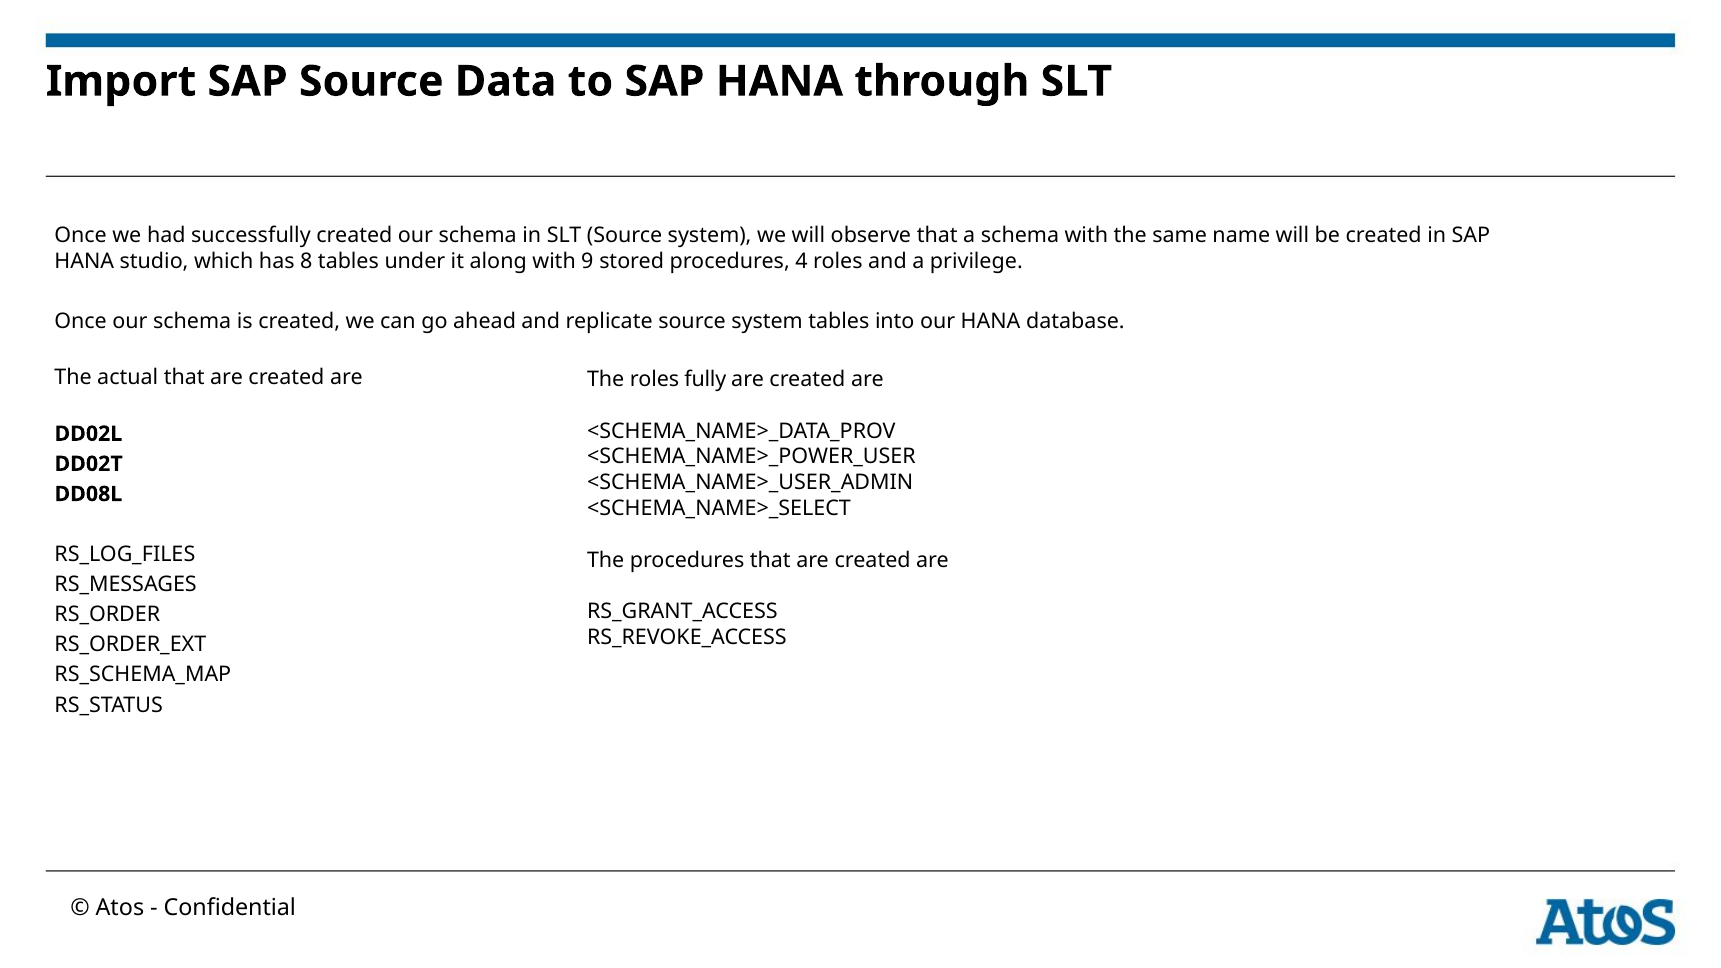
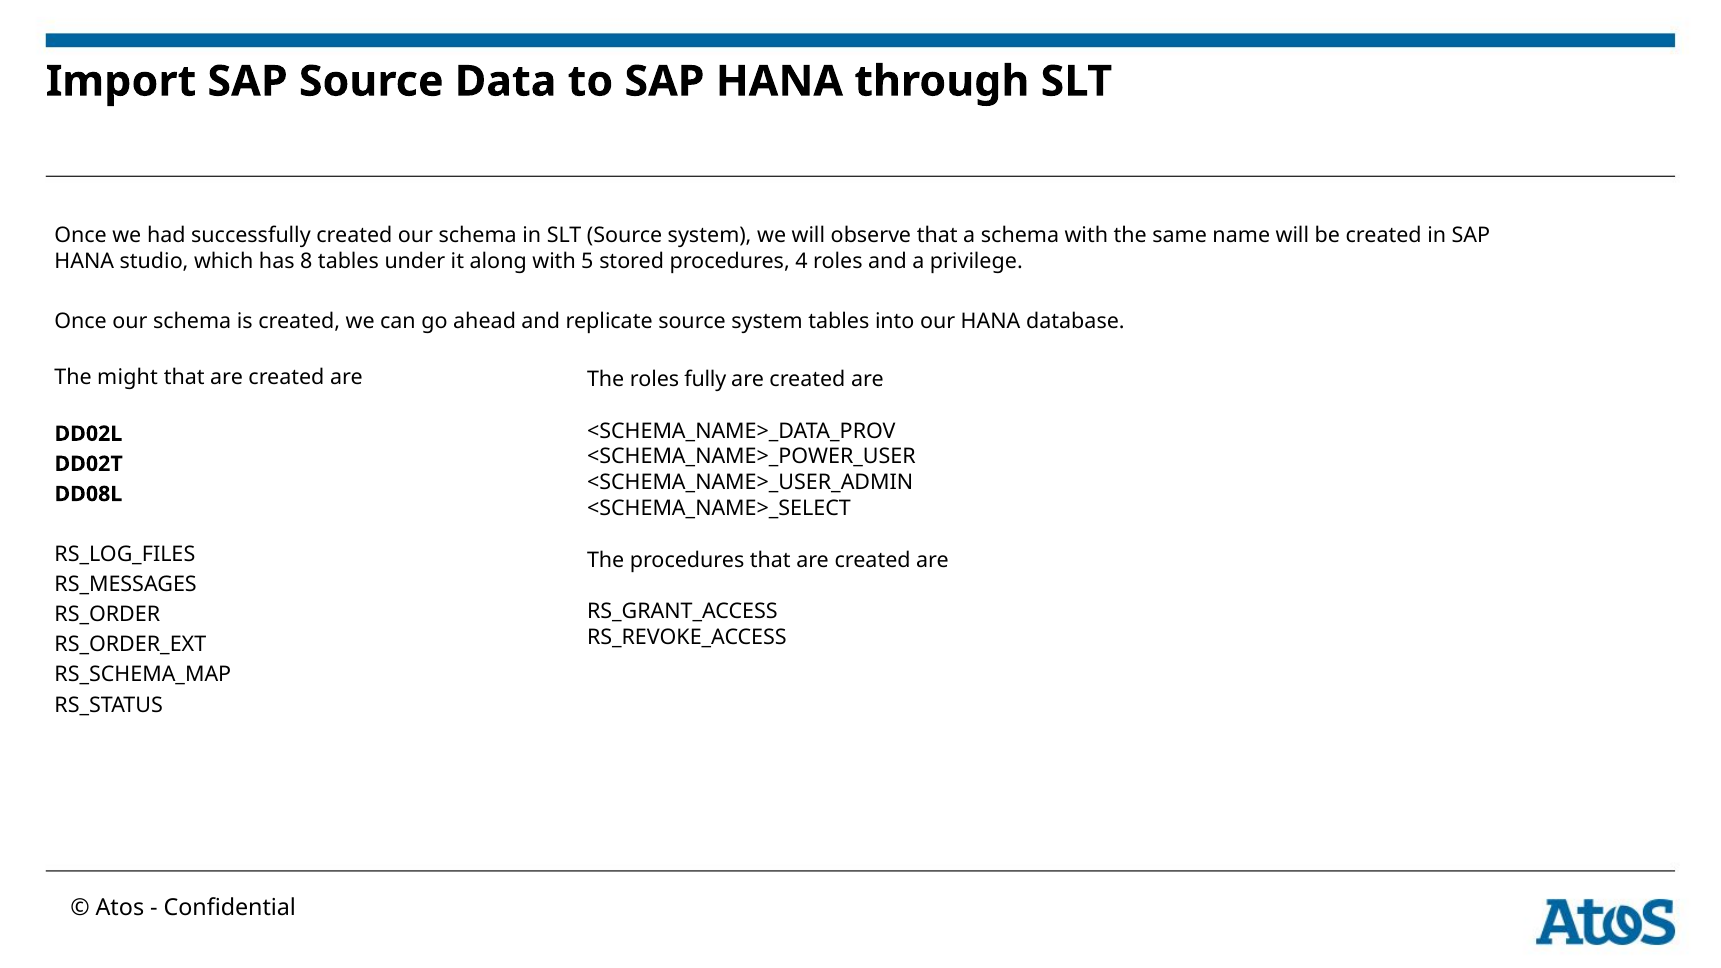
9: 9 -> 5 (587, 262)
actual: actual -> might (128, 378)
